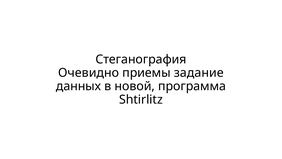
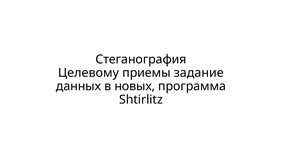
Очевидно: Очевидно -> Целевому (89, 73)
новой: новой -> новых (135, 86)
